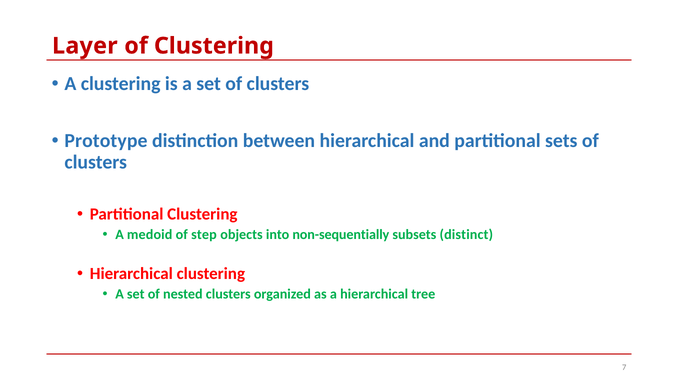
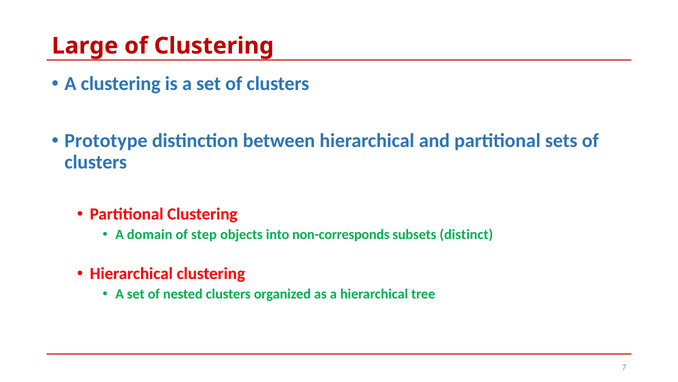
Layer: Layer -> Large (85, 46)
medoid: medoid -> domain (150, 234)
non-sequentially: non-sequentially -> non-corresponds (341, 234)
